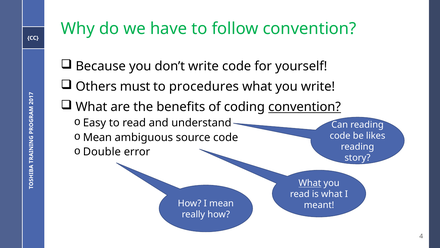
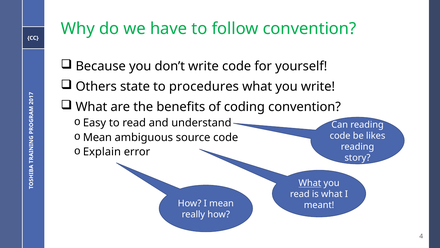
must: must -> state (135, 87)
convention underline: present -> none (305, 107)
Double: Double -> Explain (102, 152)
